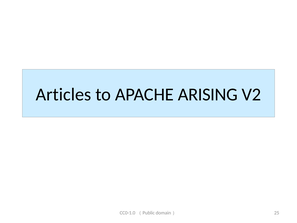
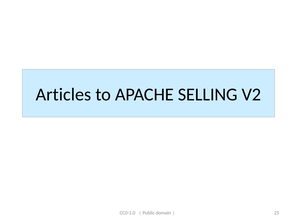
ARISING: ARISING -> SELLING (208, 94)
